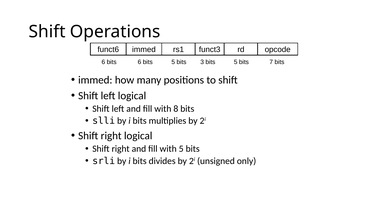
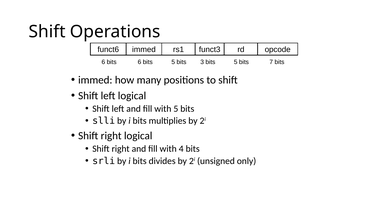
with 8: 8 -> 5 (176, 109)
with 5: 5 -> 4 (181, 149)
